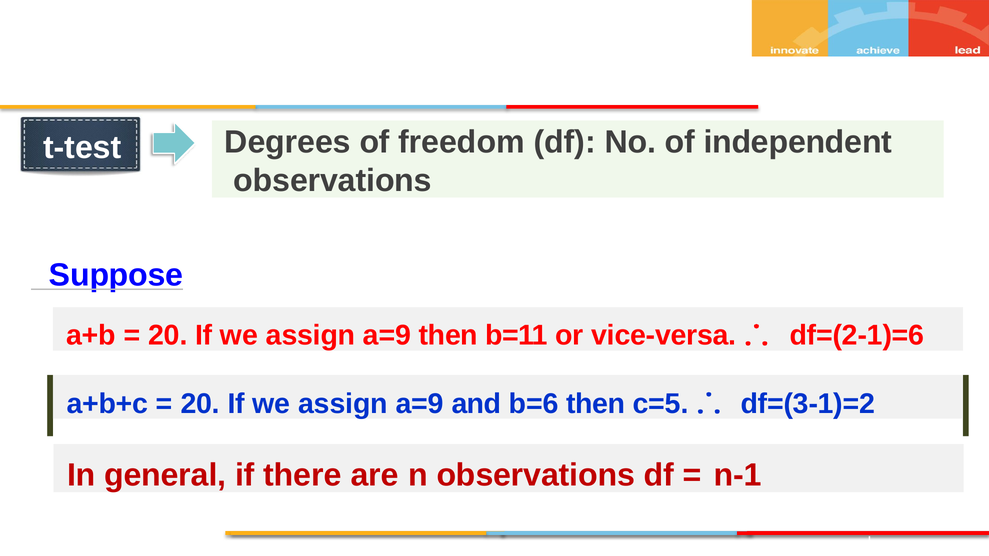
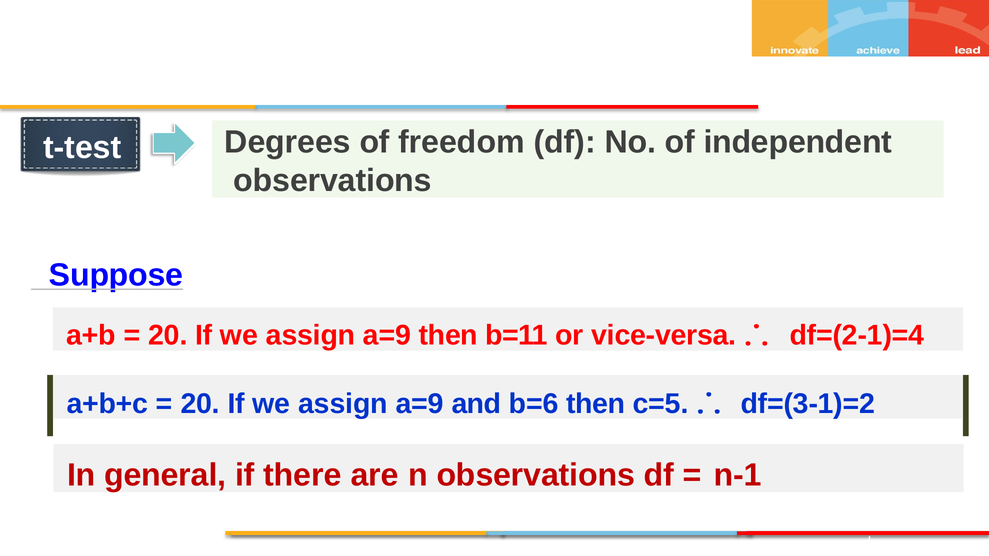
df=(2-1)=6: df=(2-1)=6 -> df=(2-1)=4 (857, 336)
